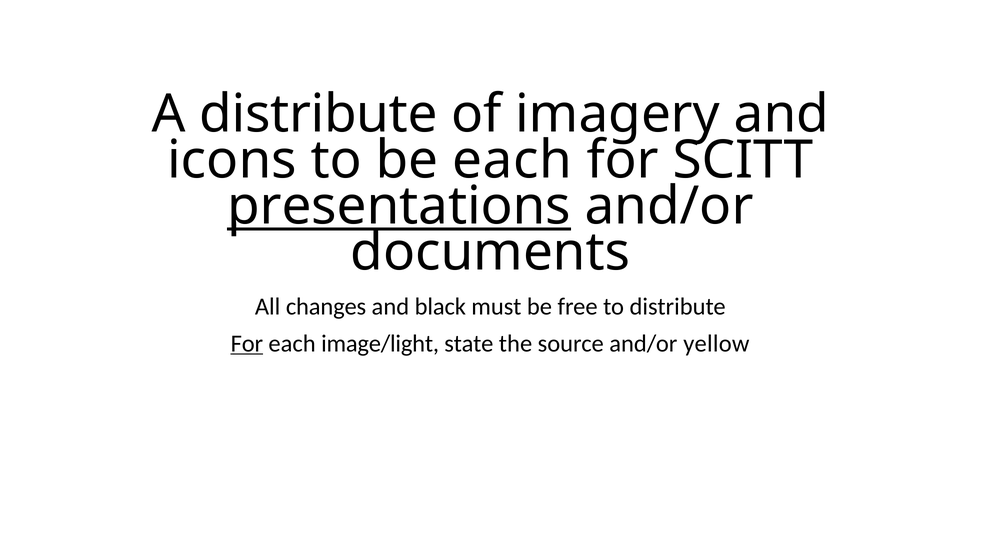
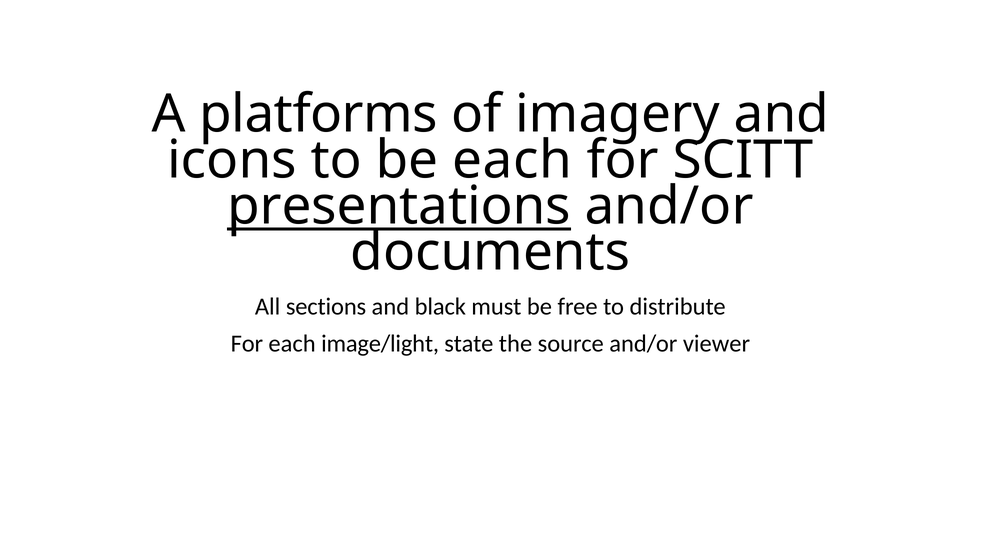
A distribute: distribute -> platforms (319, 114)
changes: changes -> sections (326, 307)
For underline: present -> none (247, 343)
yellow: yellow -> viewer (716, 343)
